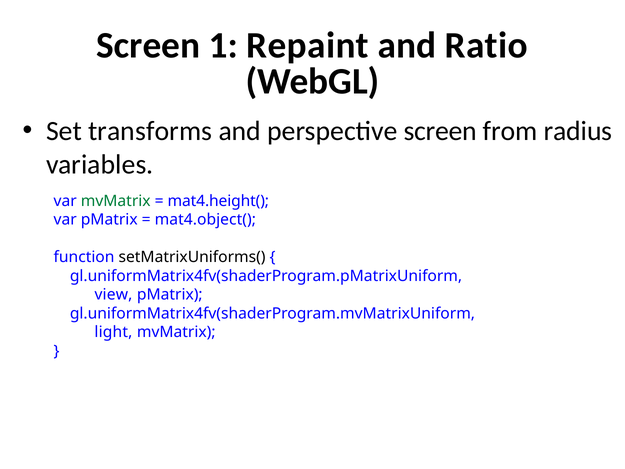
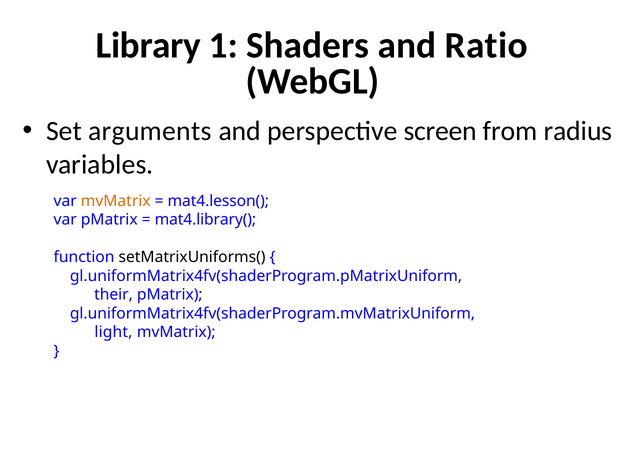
Screen: Screen -> Library (148, 46)
Repaint: Repaint -> Shaders (308, 46)
transforms: transforms -> arguments (150, 131)
mvMatrix colour: green -> orange (116, 201)
mat4.height(: mat4.height( -> mat4.lesson( (218, 201)
mat4.object(: mat4.object( -> mat4.library( (205, 220)
view: view -> their (114, 295)
